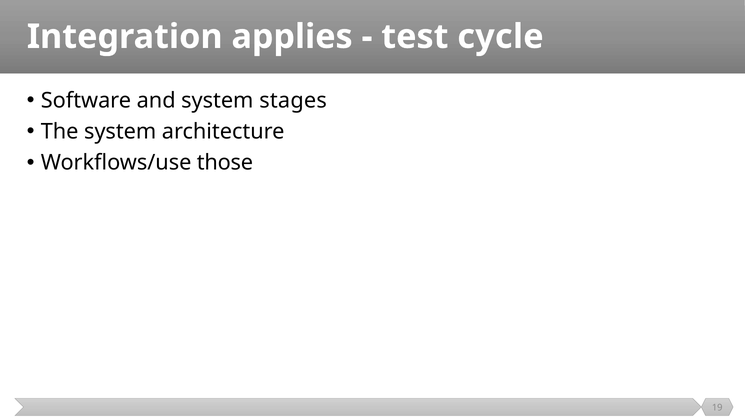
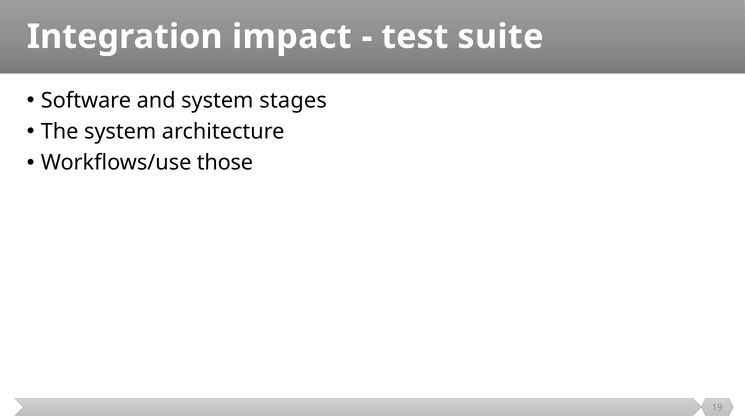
applies: applies -> impact (292, 37)
cycle: cycle -> suite (500, 37)
